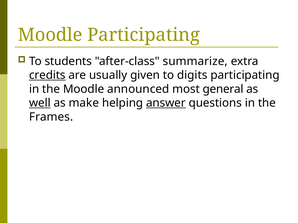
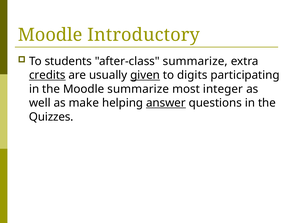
Moodle Participating: Participating -> Introductory (144, 35)
given underline: none -> present (145, 75)
Moodle announced: announced -> summarize (138, 89)
general: general -> integer (223, 89)
well underline: present -> none (40, 103)
Frames: Frames -> Quizzes (51, 117)
